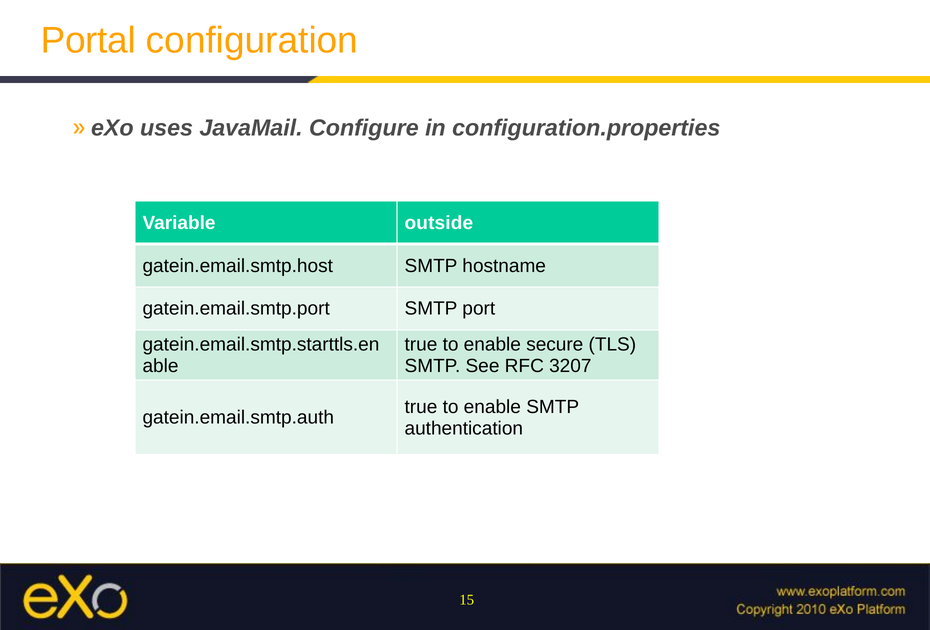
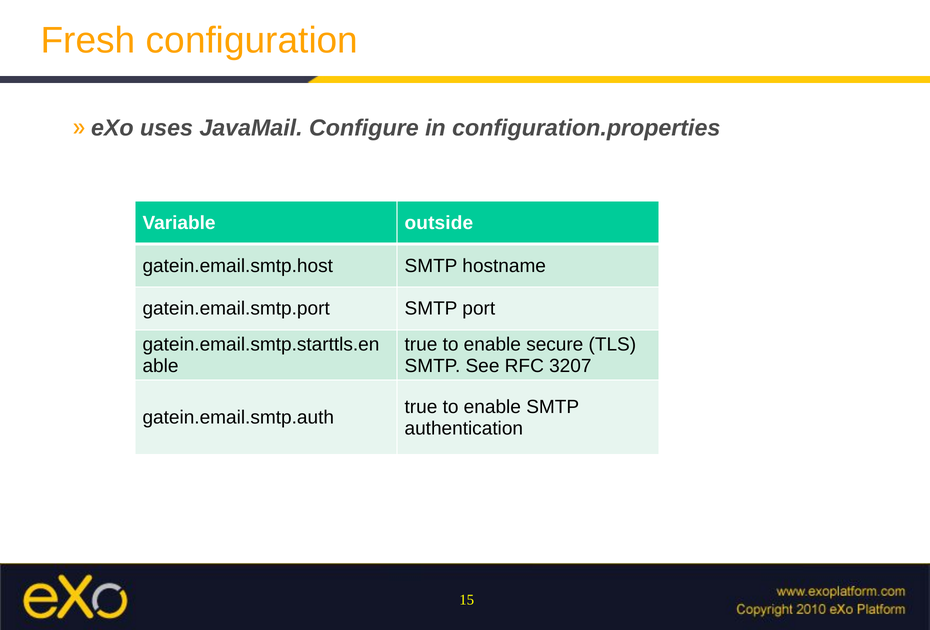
Portal: Portal -> Fresh (88, 41)
